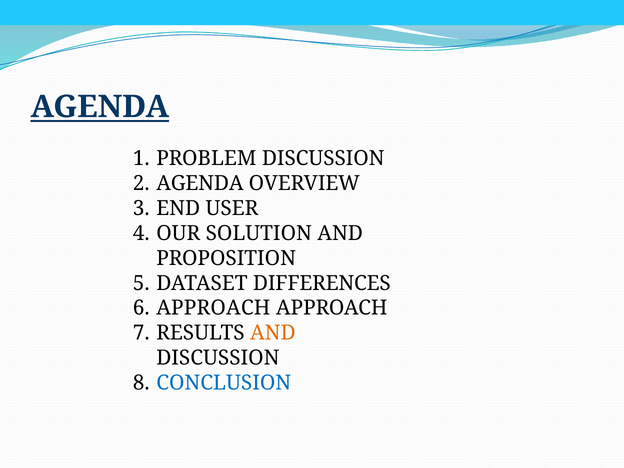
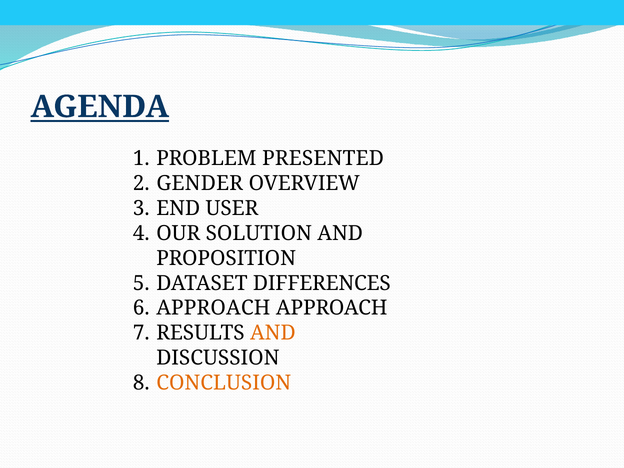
PROBLEM DISCUSSION: DISCUSSION -> PRESENTED (323, 158)
AGENDA: AGENDA -> GENDER (200, 183)
CONCLUSION colour: blue -> orange (224, 383)
